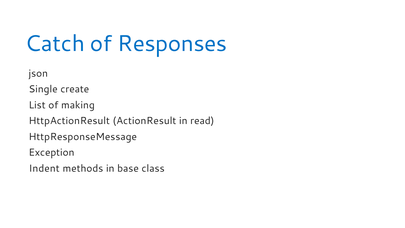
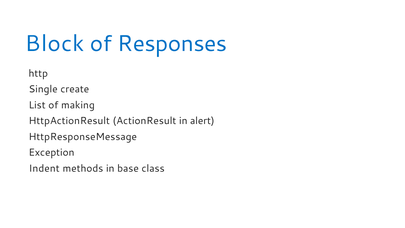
Catch: Catch -> Block (55, 44)
json: json -> http (38, 73)
read: read -> alert (202, 121)
